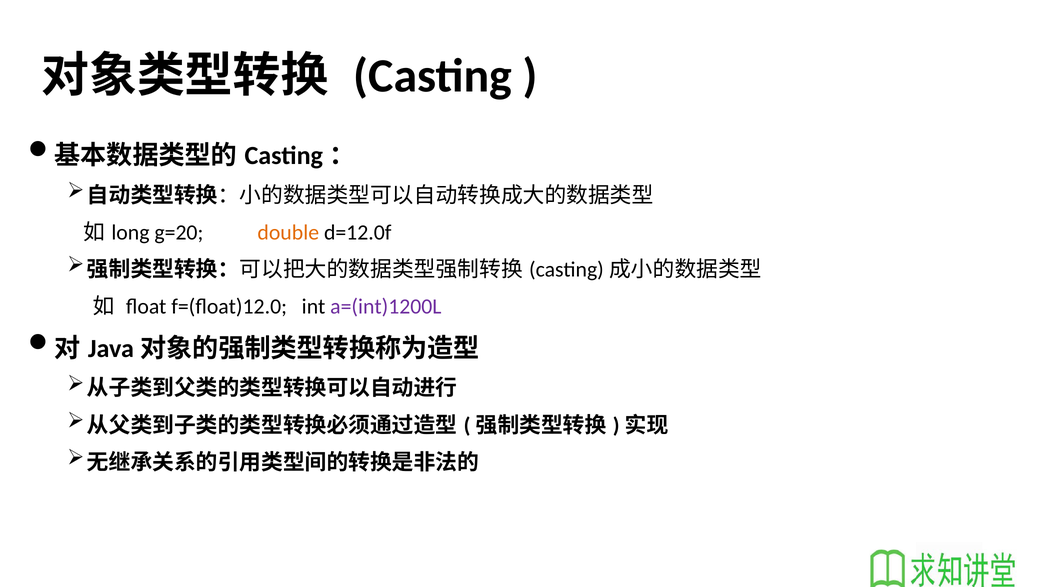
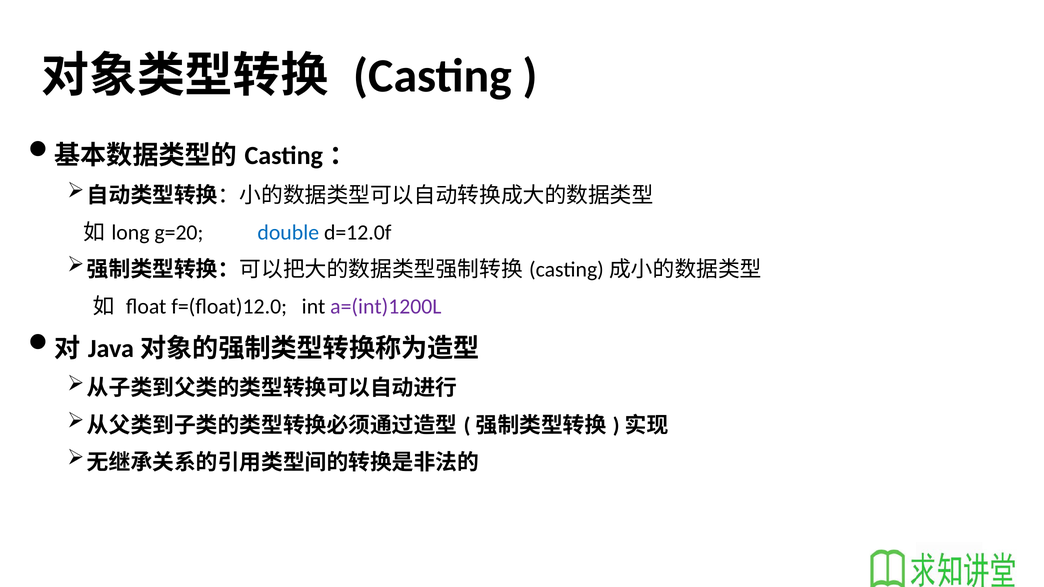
double colour: orange -> blue (288, 233)
